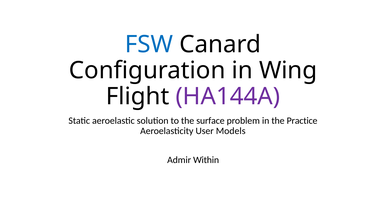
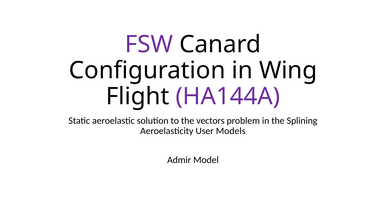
FSW colour: blue -> purple (149, 44)
surface: surface -> vectors (210, 121)
Practice: Practice -> Splining (302, 121)
Within: Within -> Model (206, 160)
